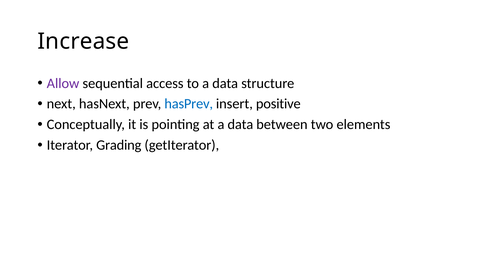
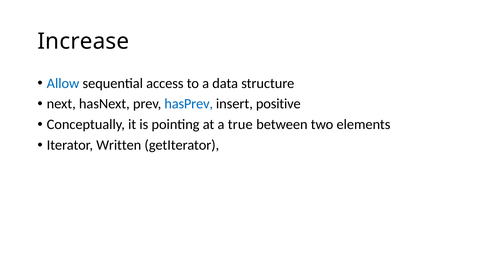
Allow colour: purple -> blue (63, 83)
at a data: data -> true (240, 124)
Grading: Grading -> Written (119, 145)
